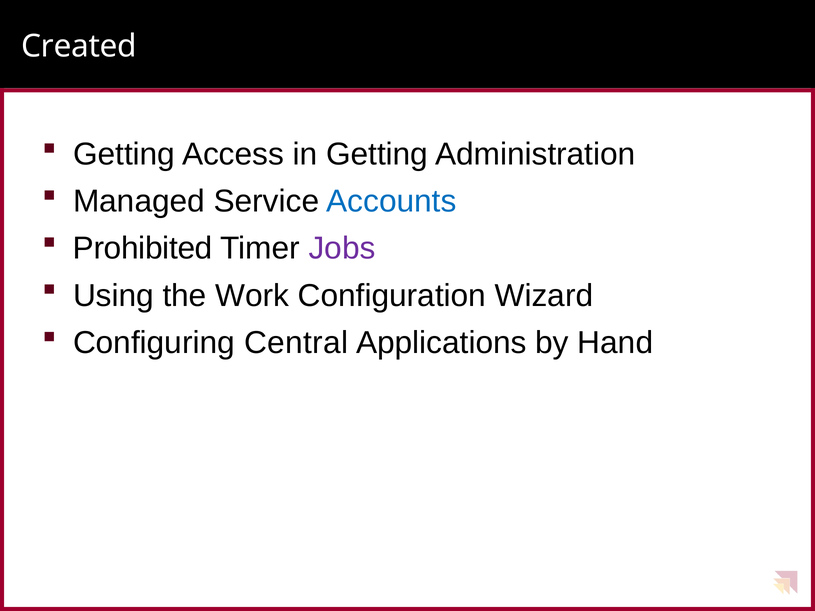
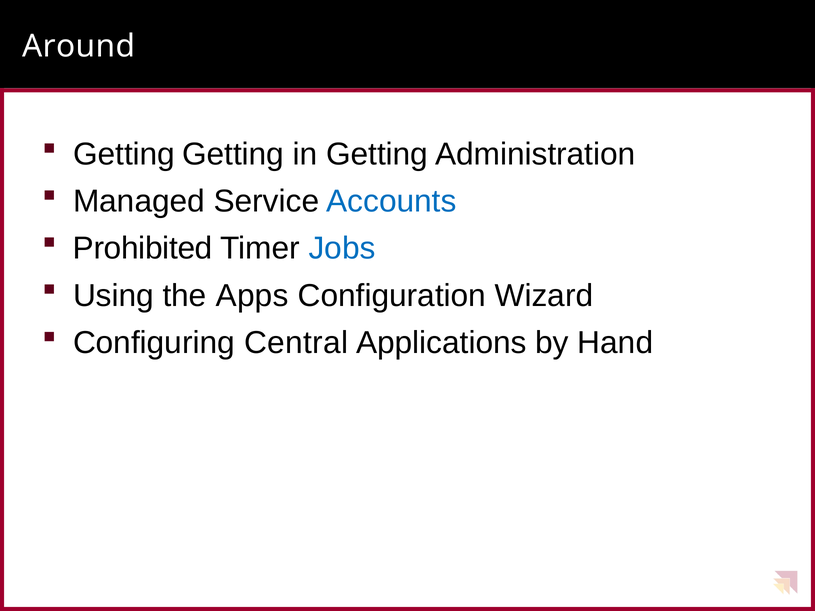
Created: Created -> Around (79, 46)
Getting Access: Access -> Getting (233, 154)
Jobs colour: purple -> blue (342, 249)
Work: Work -> Apps (252, 296)
